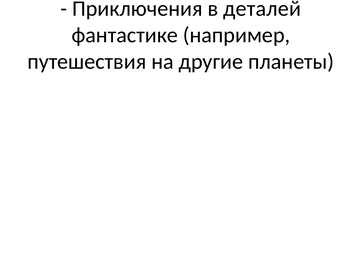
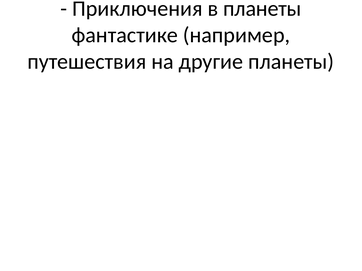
в деталей: деталей -> планеты (262, 9)
